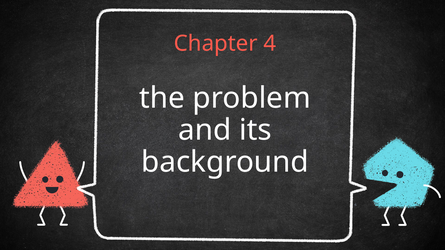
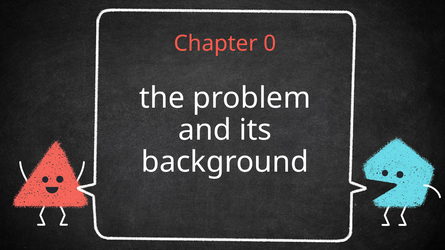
4: 4 -> 0 (270, 43)
